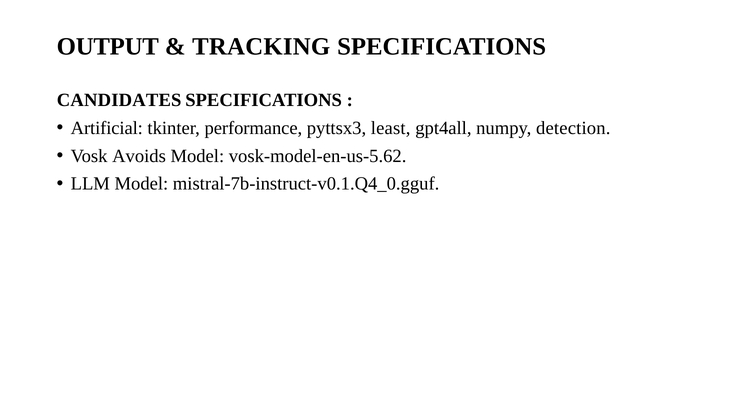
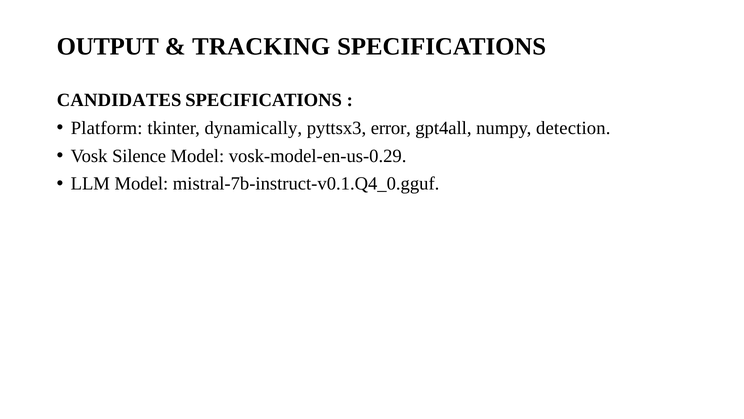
Artificial: Artificial -> Platform (107, 128)
performance: performance -> dynamically (253, 128)
least: least -> error (391, 128)
Avoids: Avoids -> Silence (139, 156)
vosk-model-en-us-5.62: vosk-model-en-us-5.62 -> vosk-model-en-us-0.29 (318, 156)
